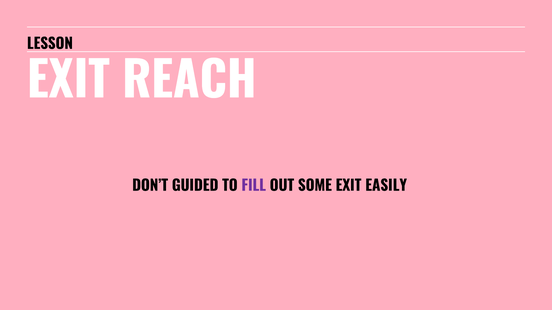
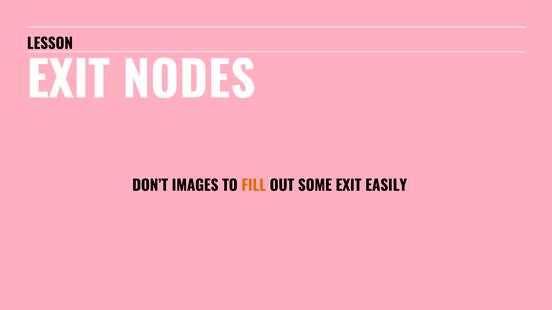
REACH: REACH -> NODES (189, 81)
GUIDED: GUIDED -> IMAGES (195, 186)
FILL colour: purple -> orange (254, 186)
